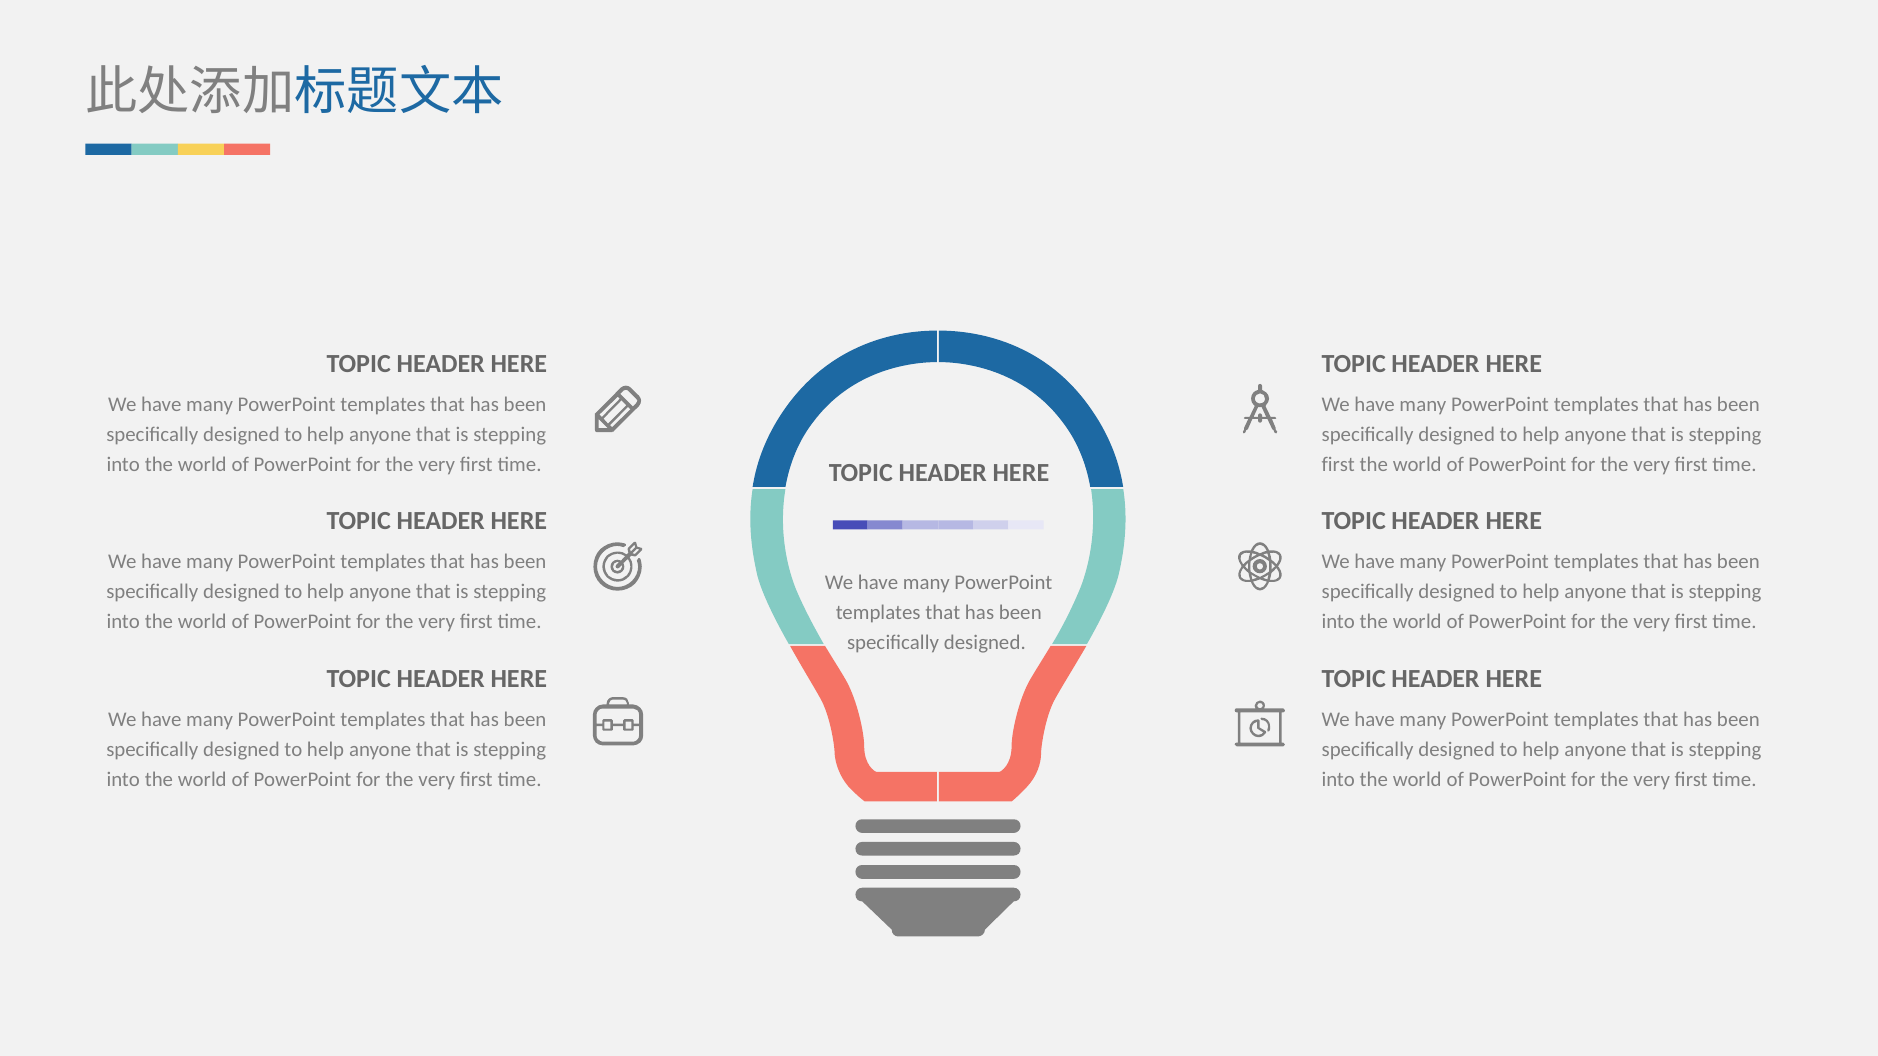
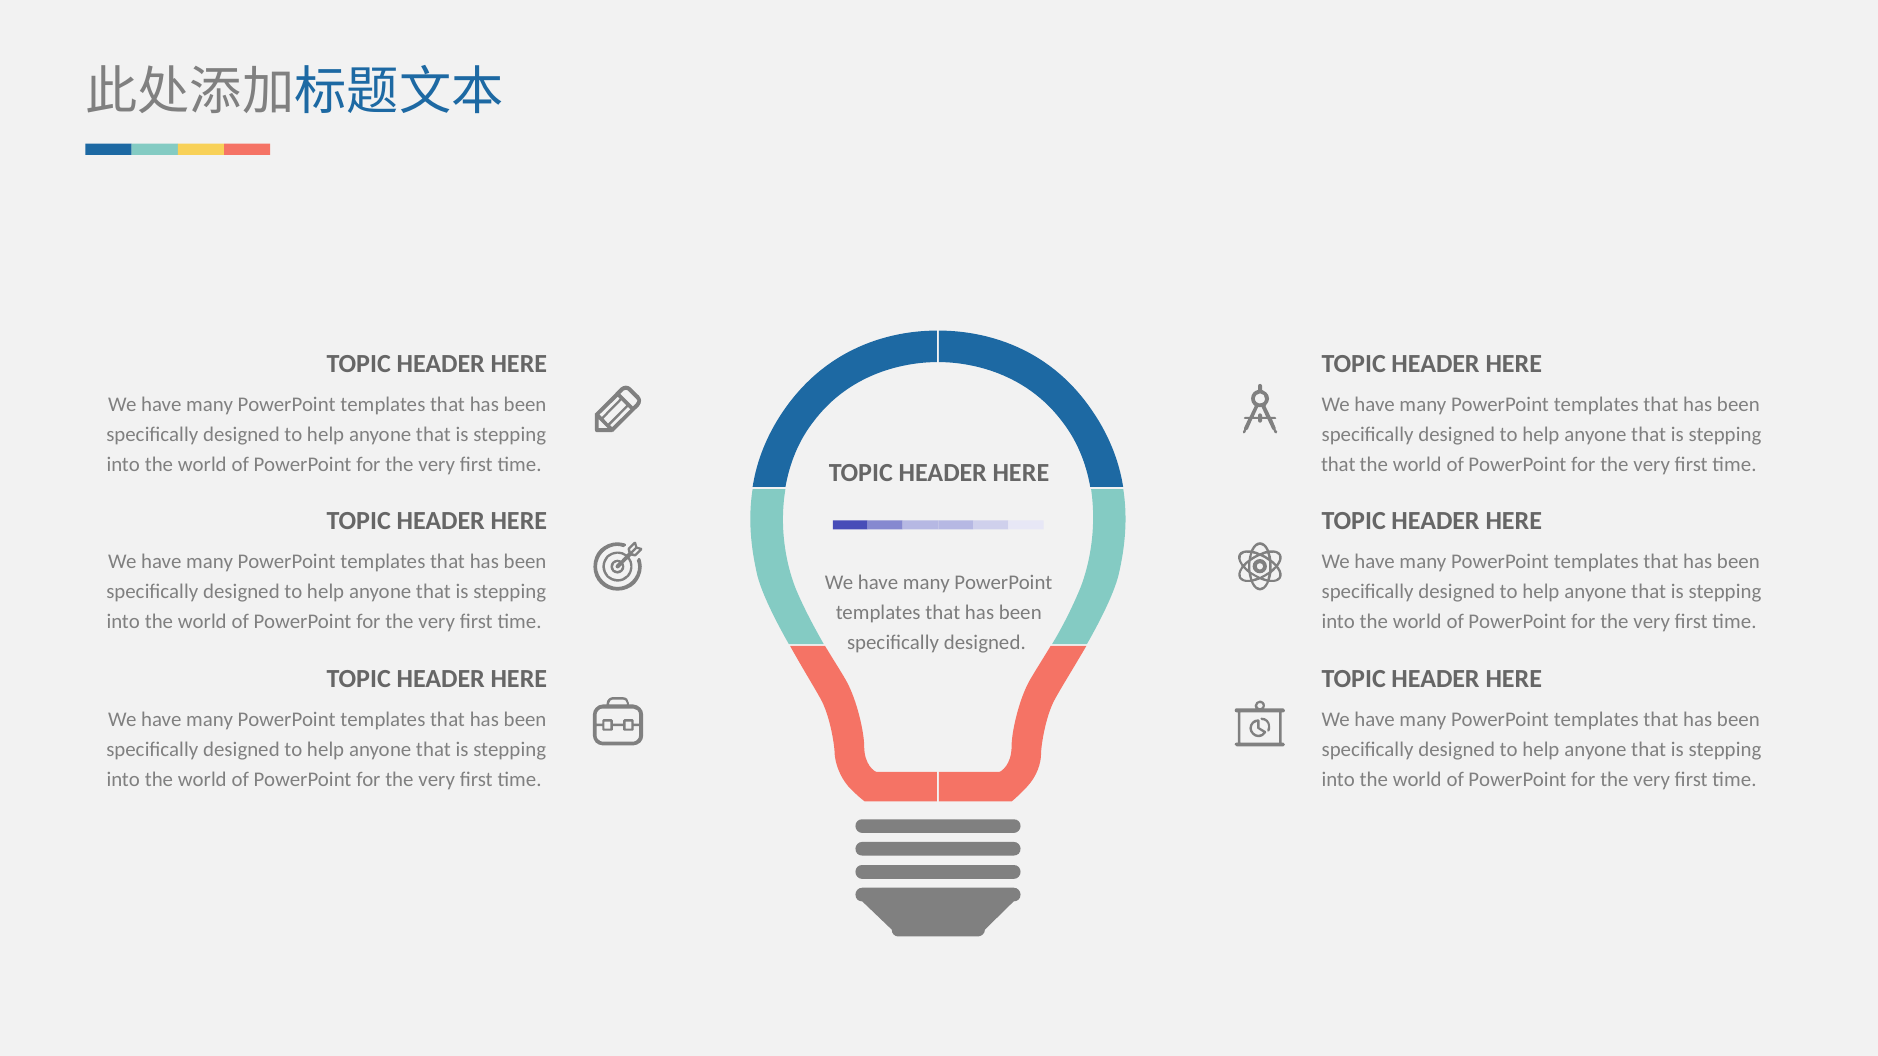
first: first -> that (1338, 465)
